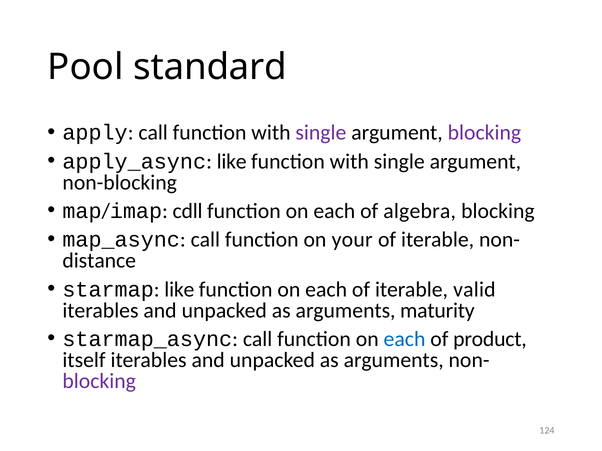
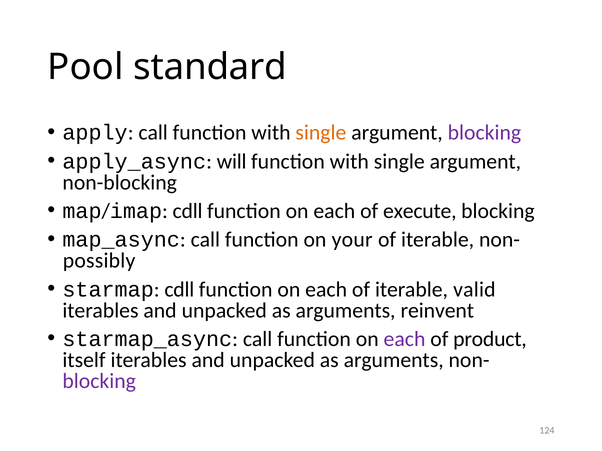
single colour: purple -> orange (321, 133)
apply_async like: like -> will (232, 162)
algebra: algebra -> execute (420, 211)
distance: distance -> possibly (99, 261)
starmap like: like -> cdll (179, 290)
maturity: maturity -> reinvent (437, 311)
each colour: blue -> purple (405, 339)
